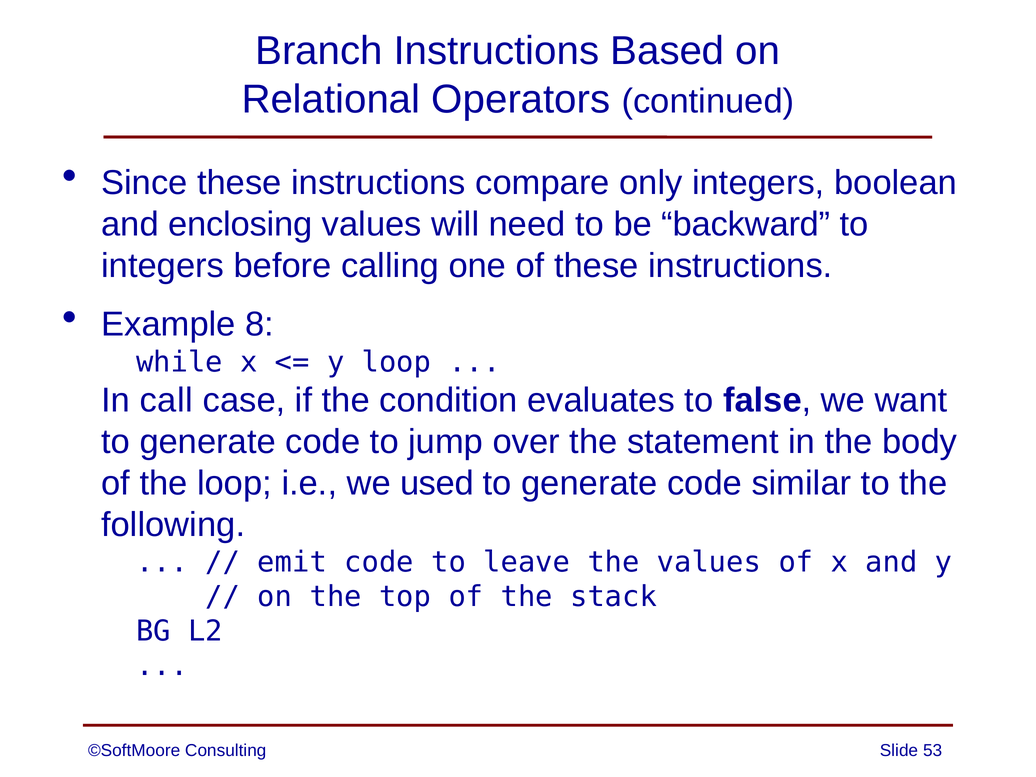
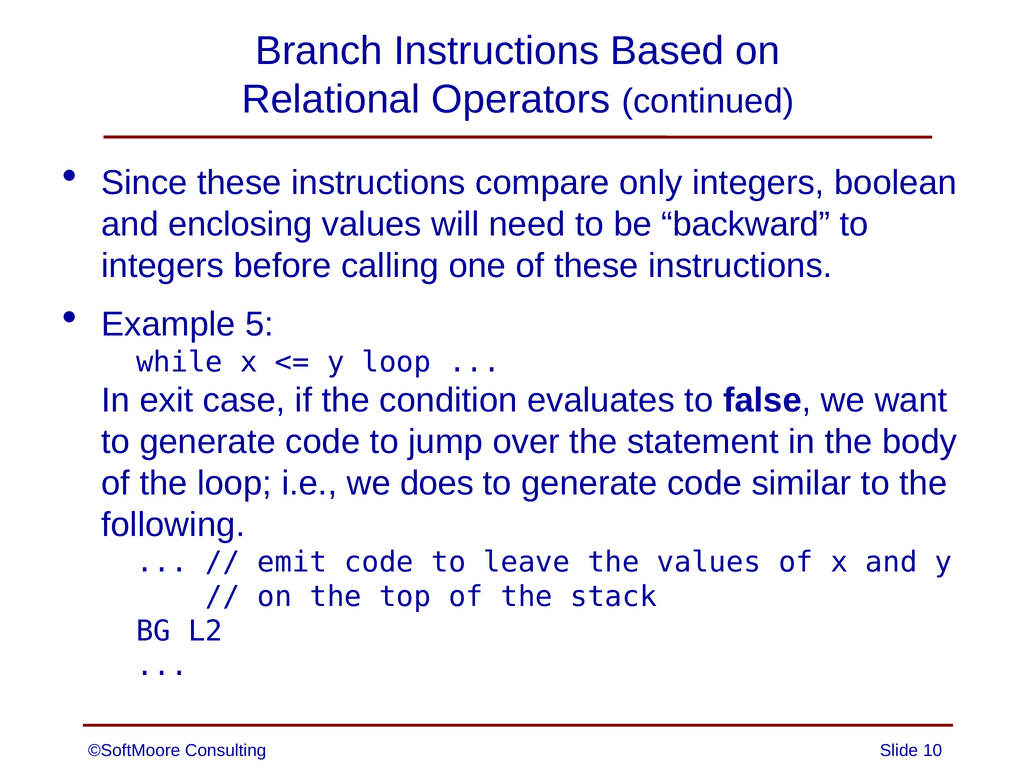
8: 8 -> 5 (259, 324)
call: call -> exit (166, 400)
used: used -> does (437, 483)
53: 53 -> 10 (933, 751)
